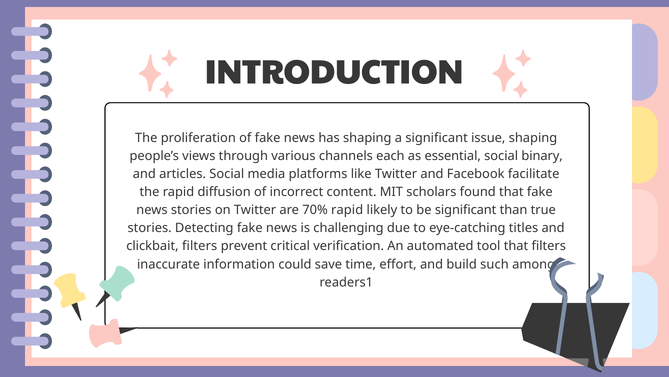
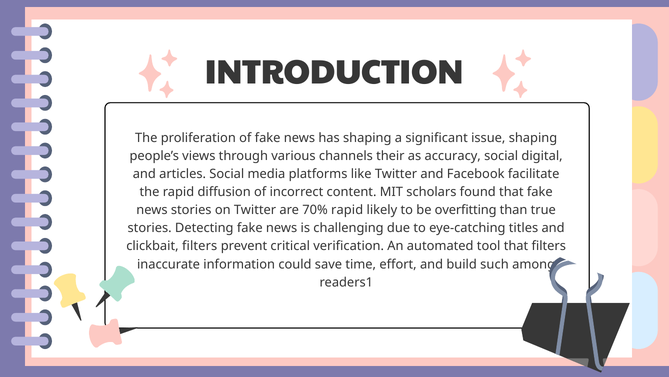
each: each -> their (390, 156)
essential: essential -> accuracy (453, 156)
binary: binary -> digital (542, 156)
be significant: significant -> overfitting (466, 210)
